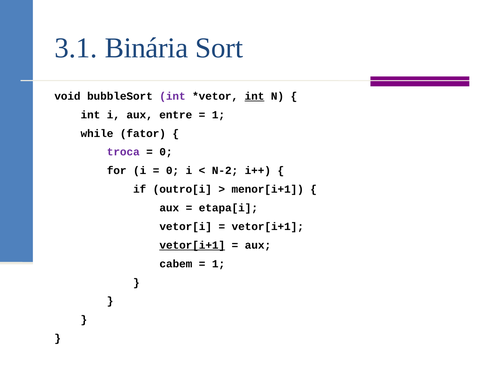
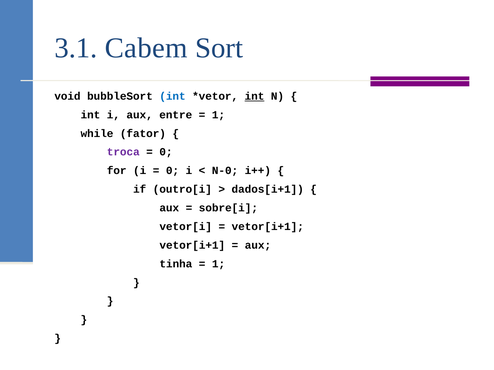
Binária: Binária -> Cabem (146, 48)
int colour: purple -> blue (172, 96)
N-2: N-2 -> N-0 (225, 171)
menor[i+1: menor[i+1 -> dados[i+1 (268, 190)
etapa[i: etapa[i -> sobre[i (228, 208)
vetor[i+1 underline: present -> none (192, 245)
cabem: cabem -> tinha (176, 264)
